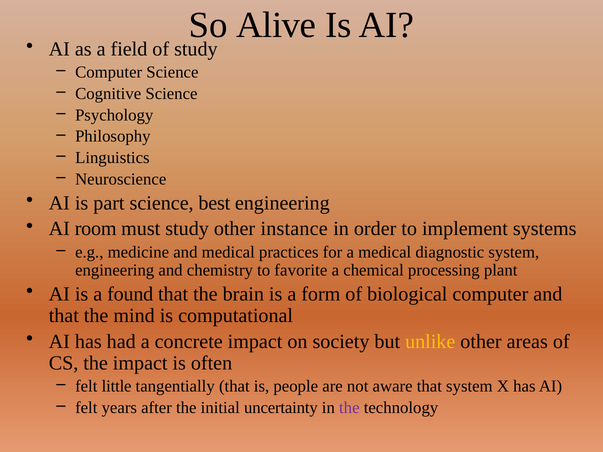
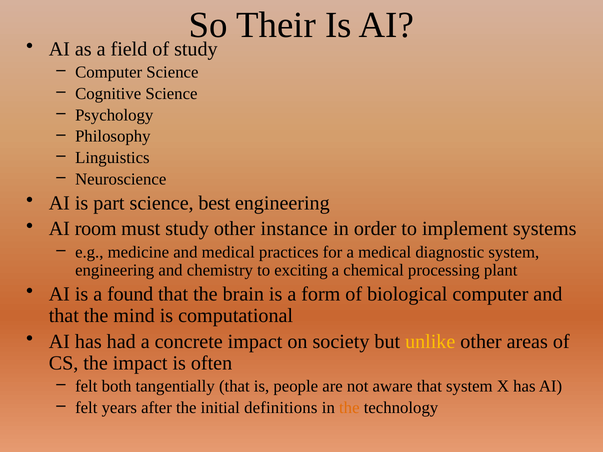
Alive: Alive -> Their (276, 25)
favorite: favorite -> exciting (301, 270)
little: little -> both (117, 387)
uncertainty: uncertainty -> definitions (281, 408)
the colour: purple -> orange (349, 408)
